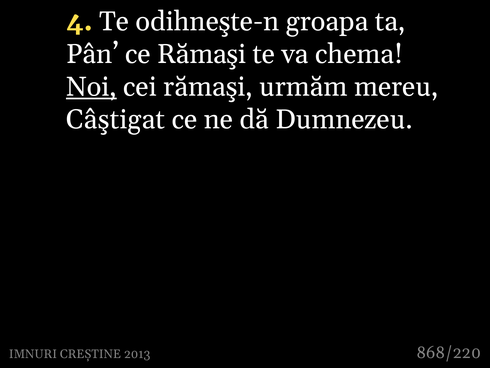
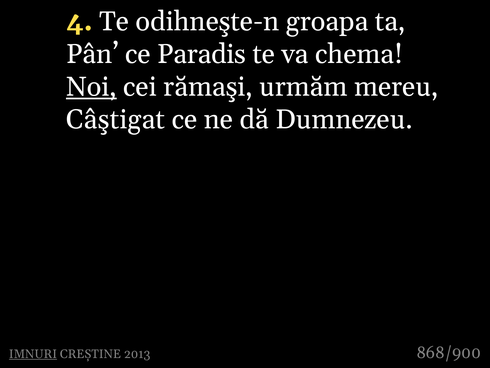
ce Rămaşi: Rămaşi -> Paradis (202, 54)
IMNURI underline: none -> present (33, 354)
868/220: 868/220 -> 868/900 (449, 352)
